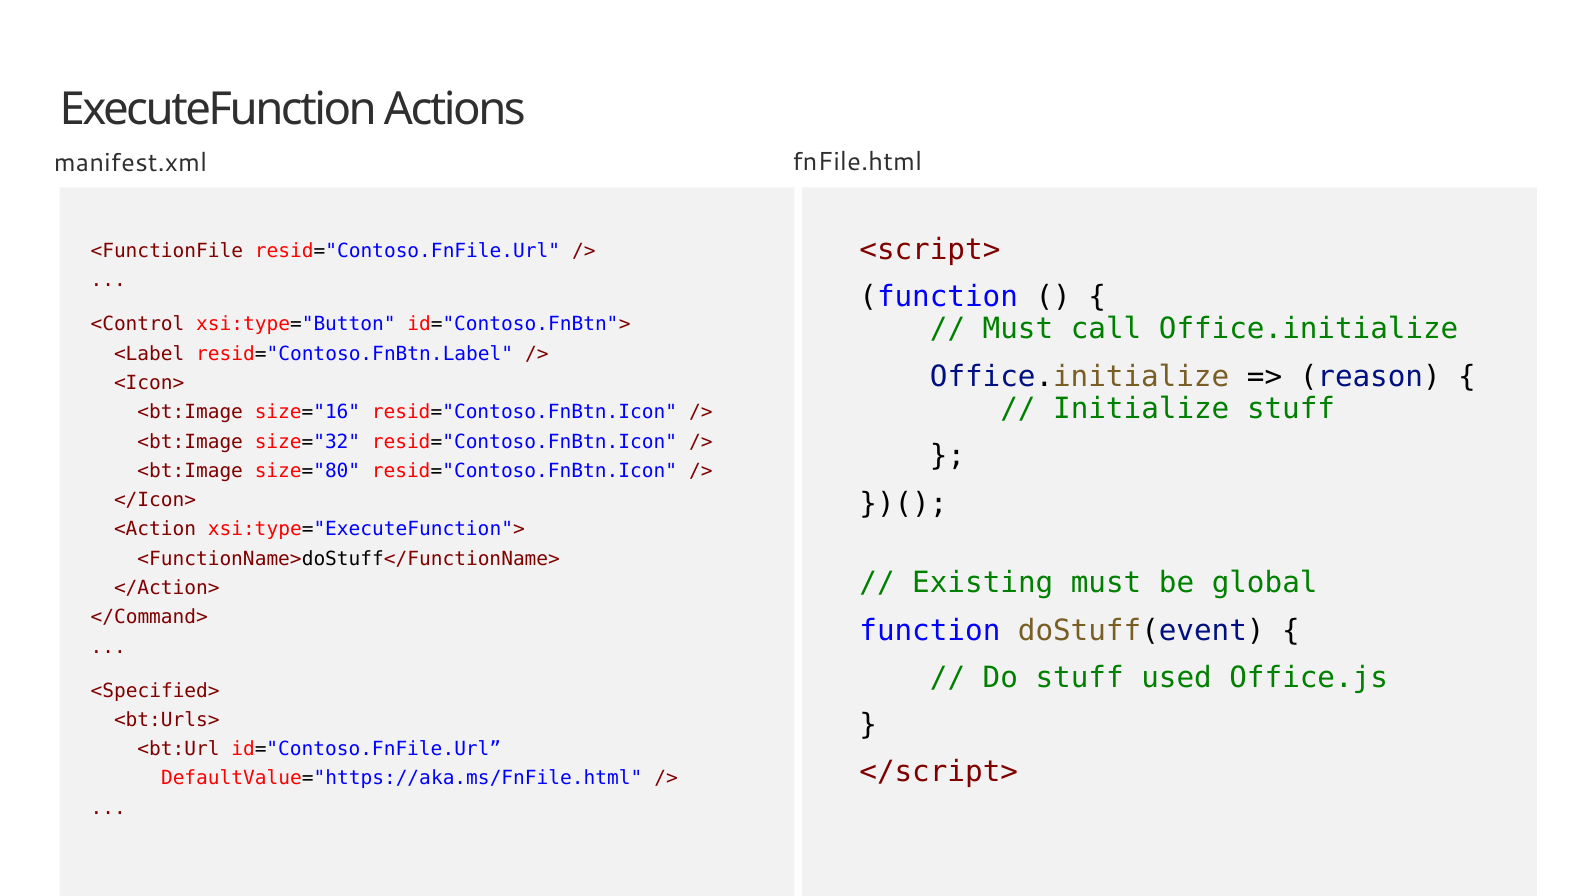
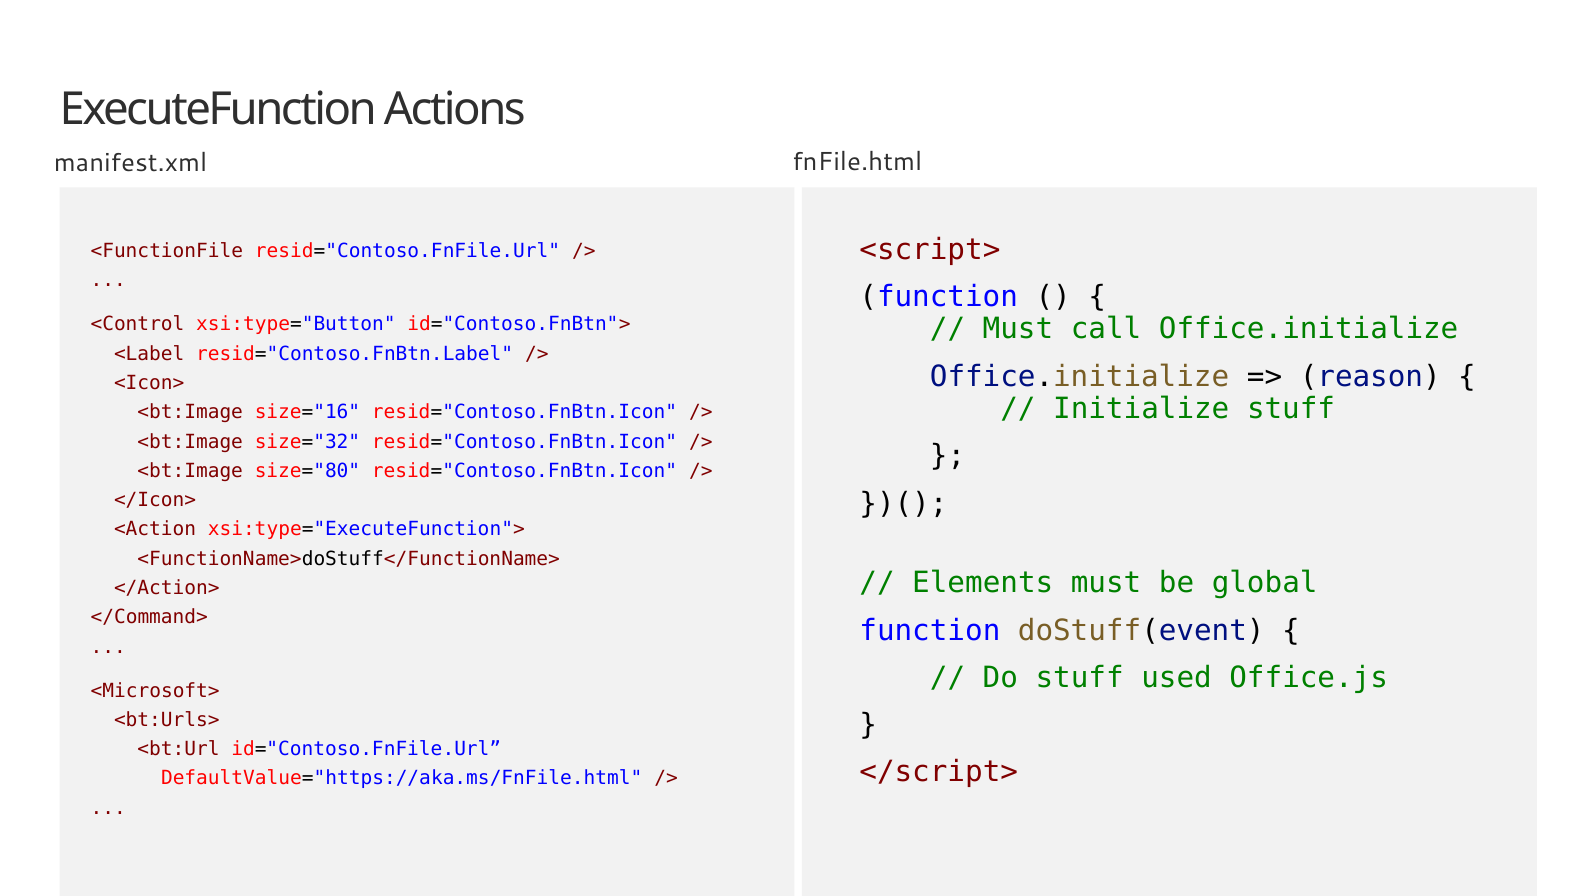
Existing: Existing -> Elements (983, 583)
<Specified>: <Specified> -> <Microsoft> (155, 691)
